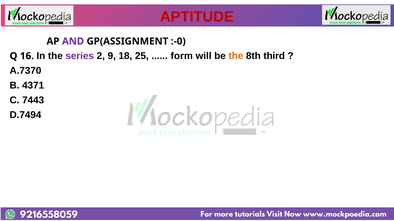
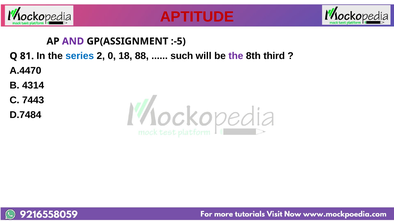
:-0: :-0 -> :-5 (178, 41)
16: 16 -> 81 (27, 56)
series colour: purple -> blue (80, 56)
9: 9 -> 0 (112, 56)
25: 25 -> 88 (142, 56)
form: form -> such (182, 56)
the colour: orange -> purple (236, 56)
A.7370: A.7370 -> A.4470 (25, 71)
4371: 4371 -> 4314 (33, 86)
D.7494: D.7494 -> D.7484 (25, 115)
